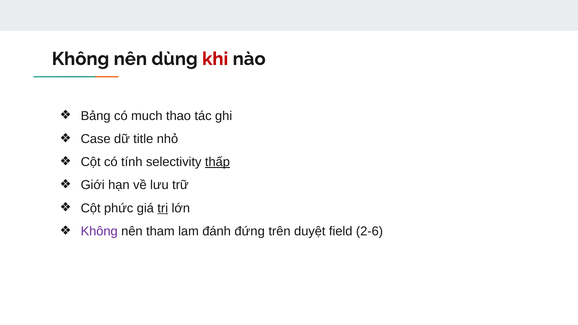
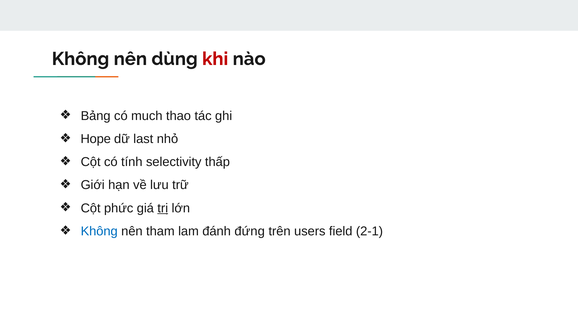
Case: Case -> Hope (96, 139)
title: title -> last (143, 139)
thấp underline: present -> none (217, 162)
Không colour: purple -> blue (99, 231)
duyệt: duyệt -> users (310, 231)
2-6: 2-6 -> 2-1 (369, 231)
